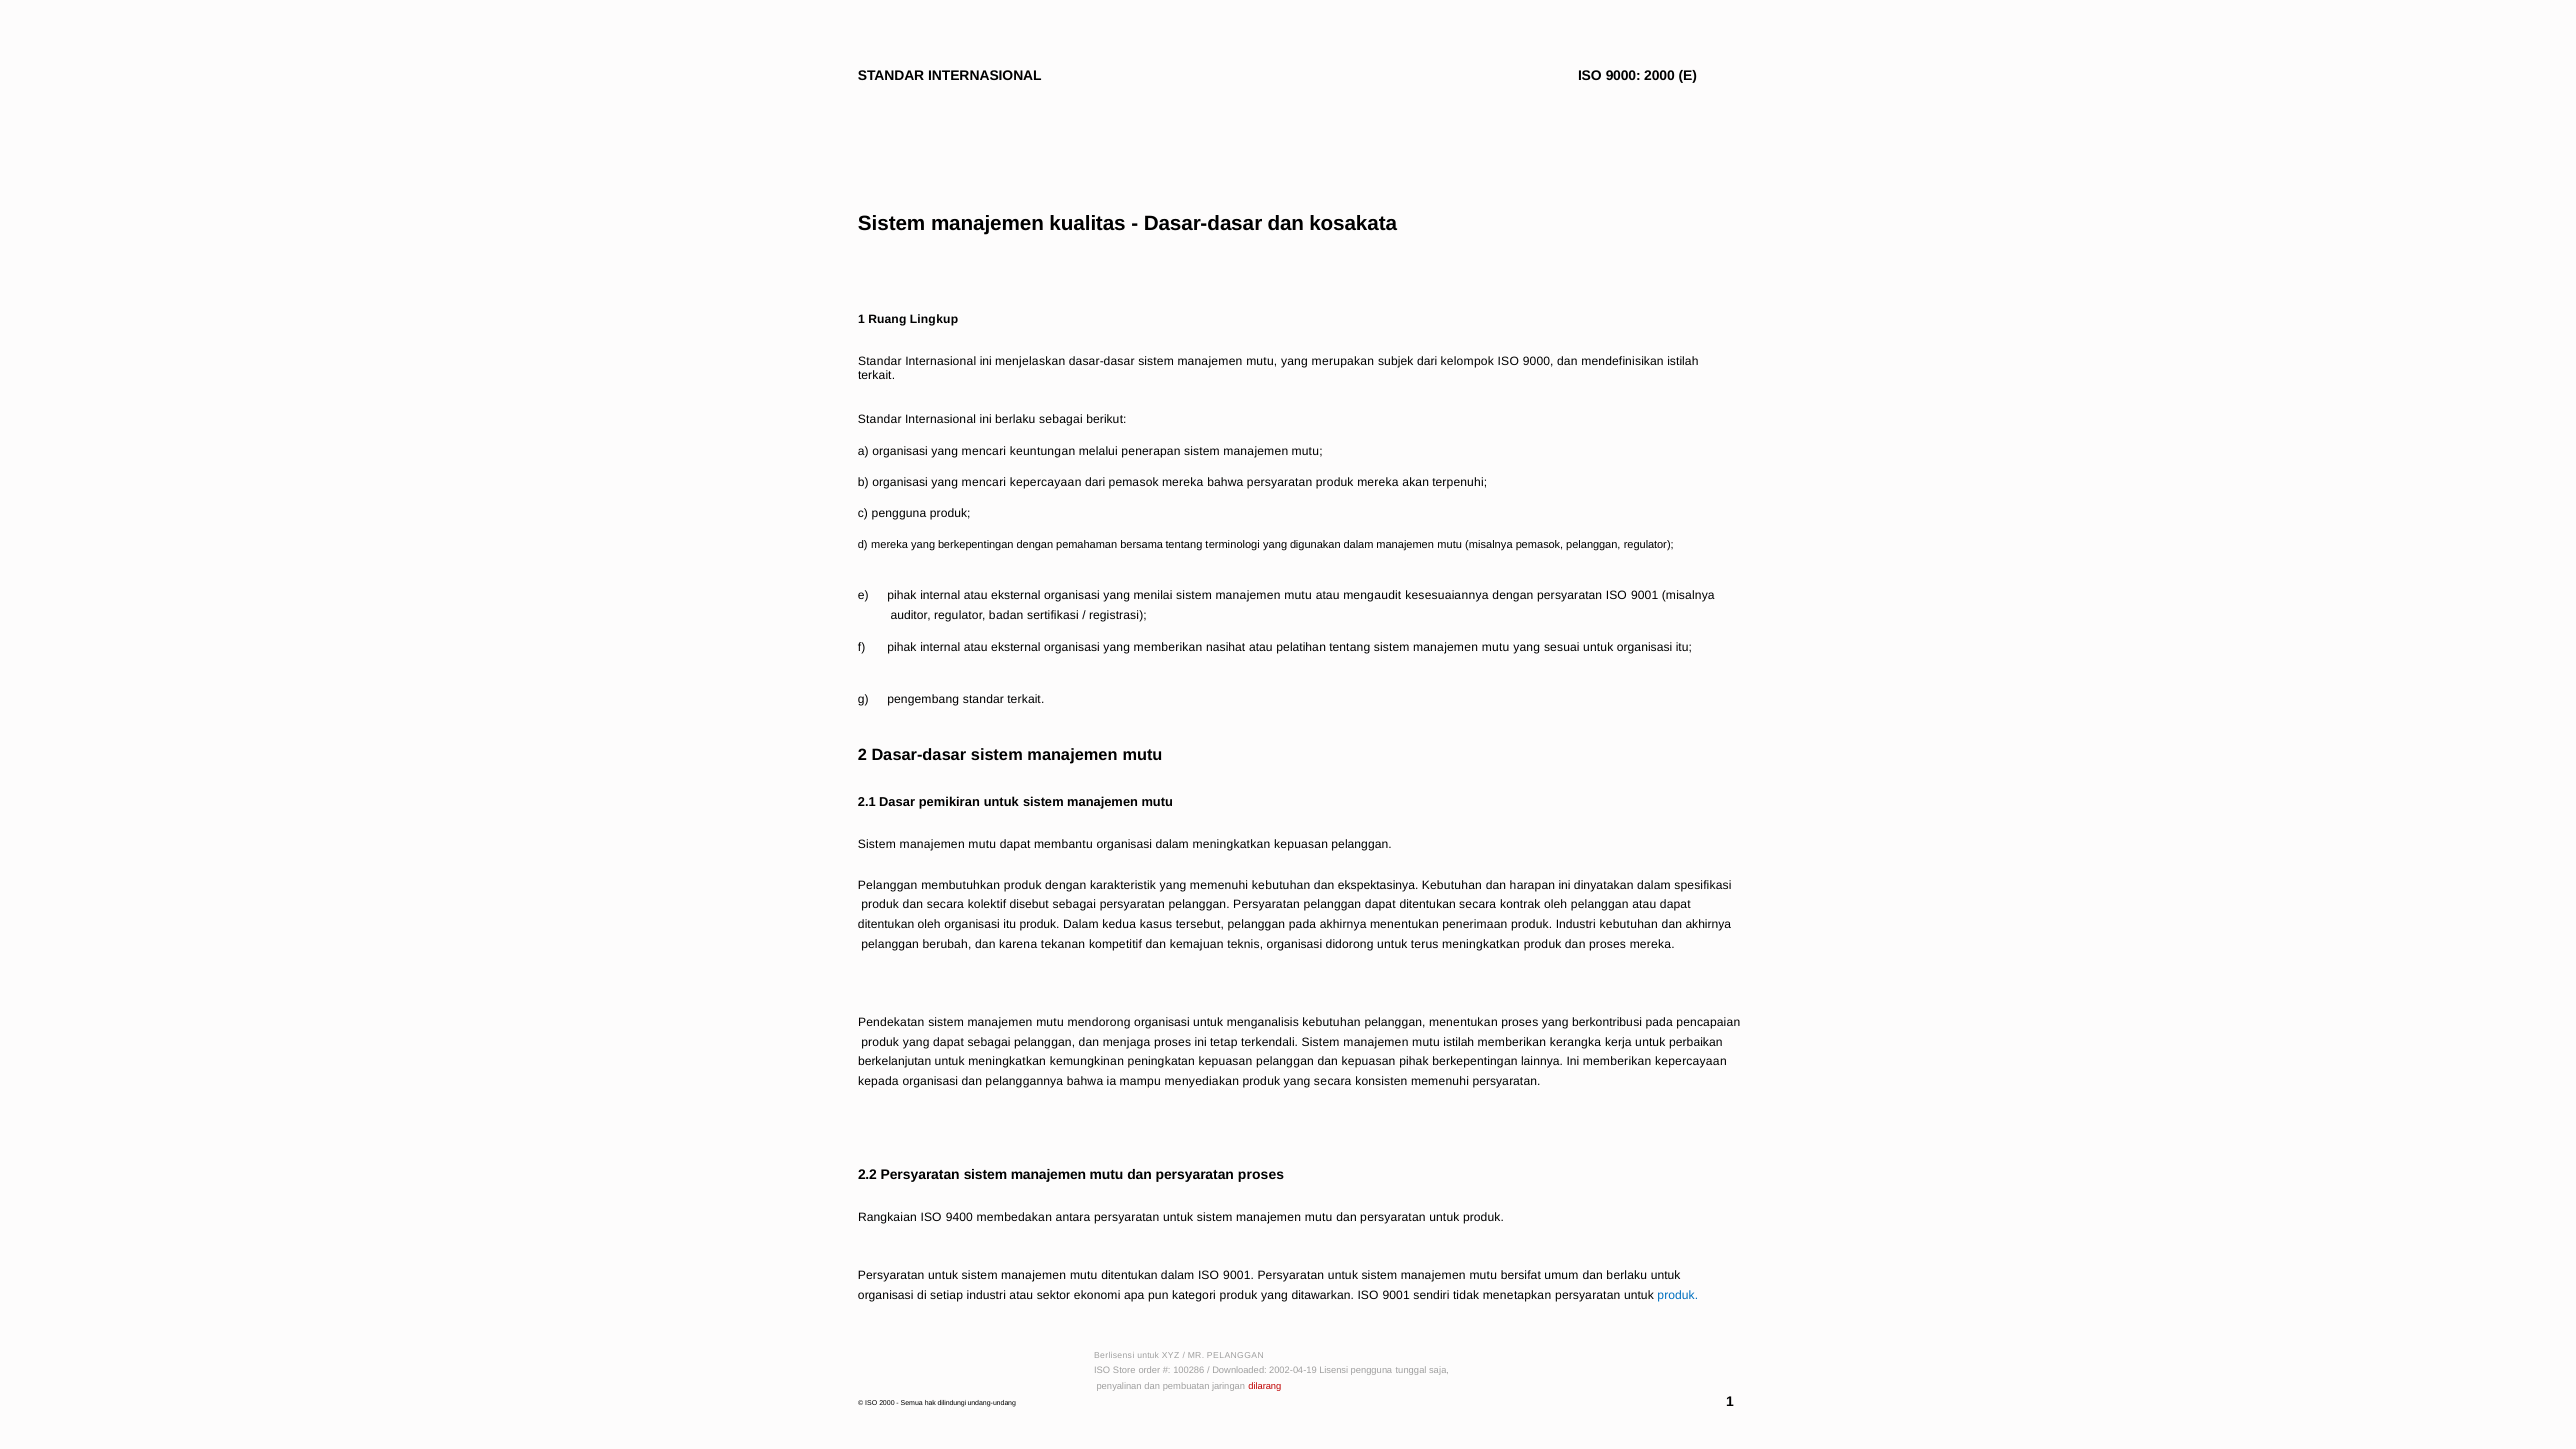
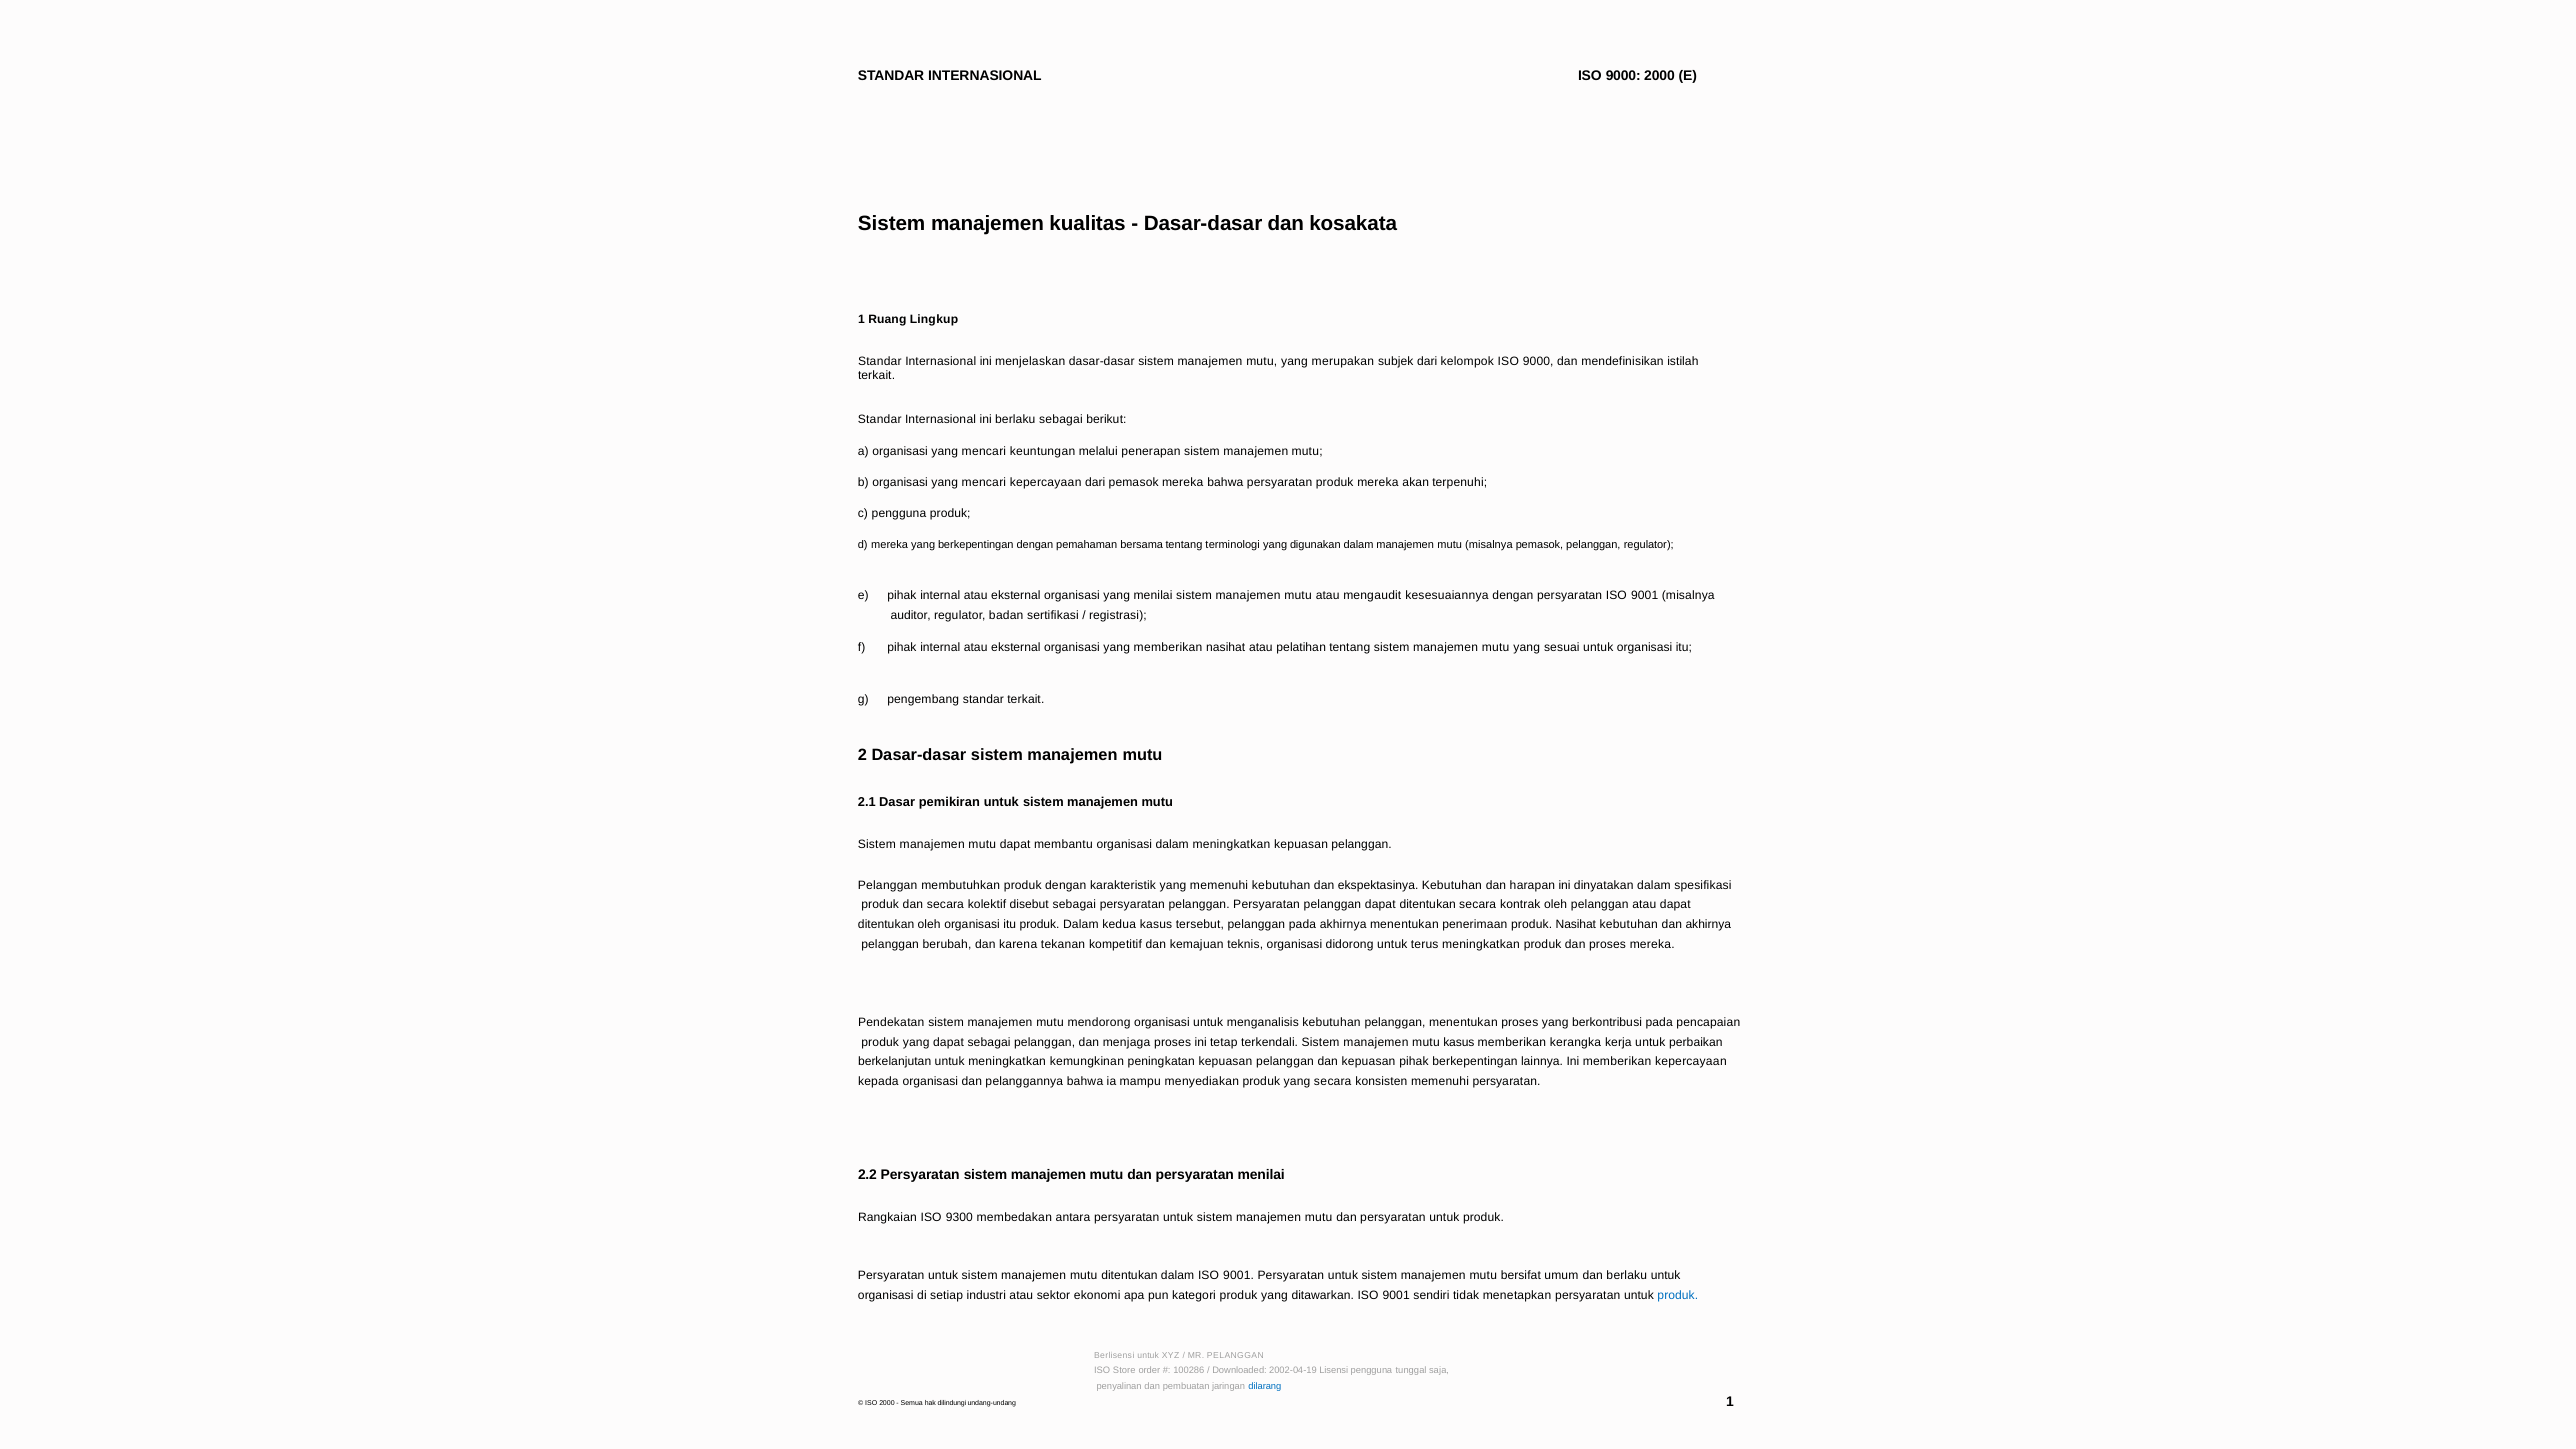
produk Industri: Industri -> Nasihat (1576, 925)
mutu istilah: istilah -> kasus (1459, 1042)
persyaratan proses: proses -> menilai (1261, 1175)
9400: 9400 -> 9300 (959, 1217)
dilarang colour: red -> blue (1265, 1386)
